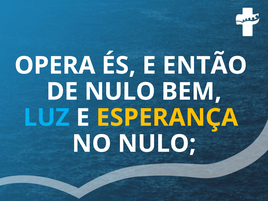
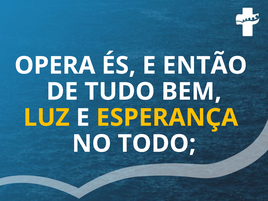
DE NULO: NULO -> TUDO (120, 92)
LUZ colour: light blue -> yellow (46, 118)
NO NULO: NULO -> TODO (157, 144)
